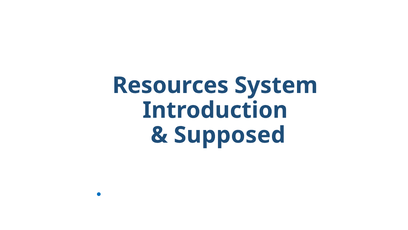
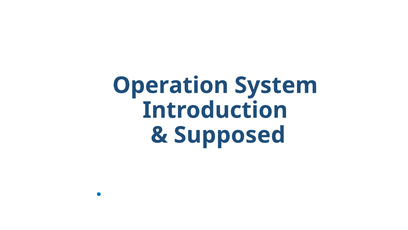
Resources: Resources -> Operation (170, 85)
